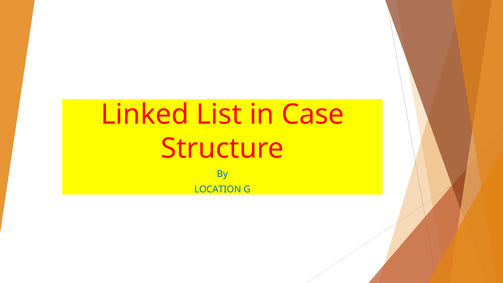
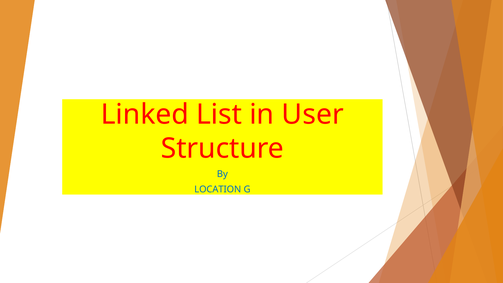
Case: Case -> User (313, 114)
